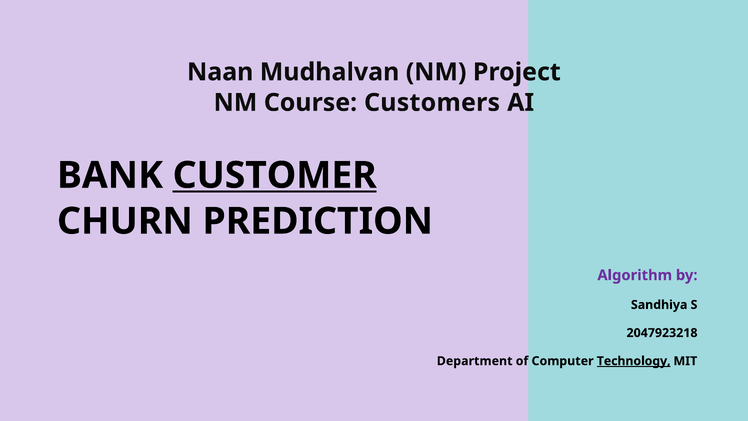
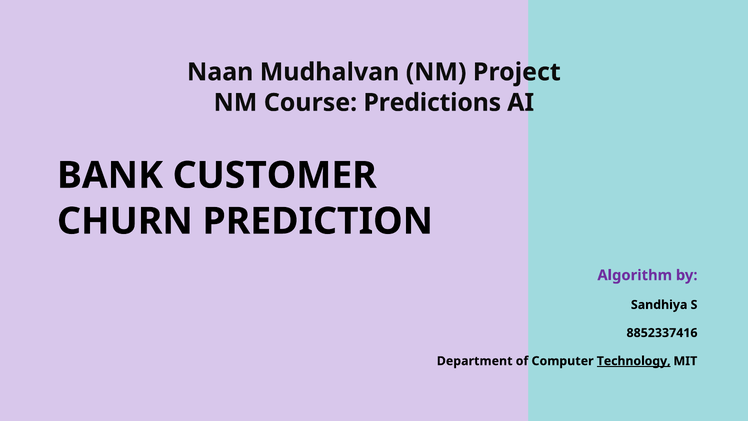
Customers: Customers -> Predictions (432, 103)
CUSTOMER underline: present -> none (275, 175)
2047923218: 2047923218 -> 8852337416 (662, 333)
